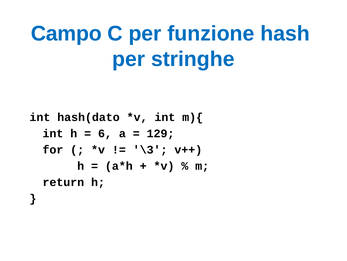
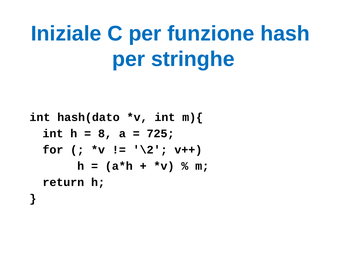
Campo: Campo -> Iniziale (66, 34)
6: 6 -> 8 (105, 133)
129: 129 -> 725 (161, 133)
\3: \3 -> \2 (150, 149)
